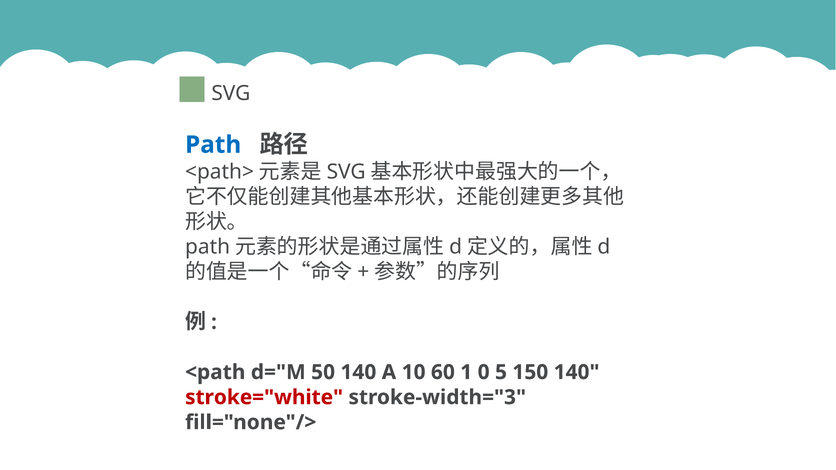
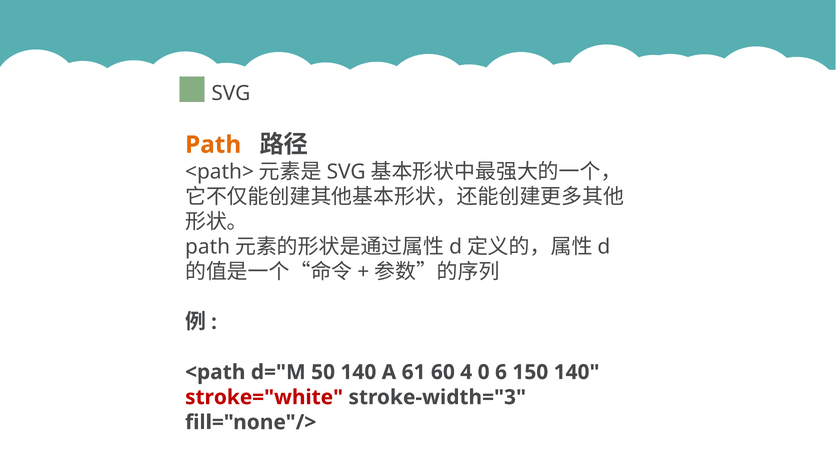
Path colour: blue -> orange (213, 145)
10: 10 -> 61 (414, 372)
1: 1 -> 4 (466, 372)
5: 5 -> 6 (501, 372)
